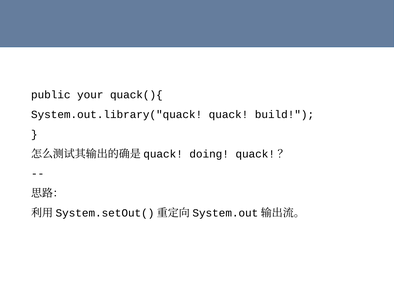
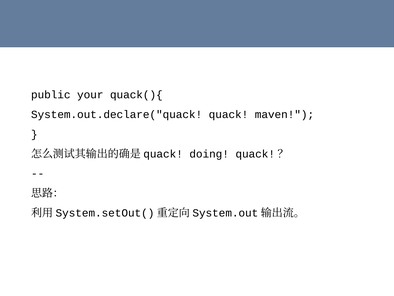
System.out.library("quack: System.out.library("quack -> System.out.declare("quack (117, 114)
build: build -> maven (284, 114)
